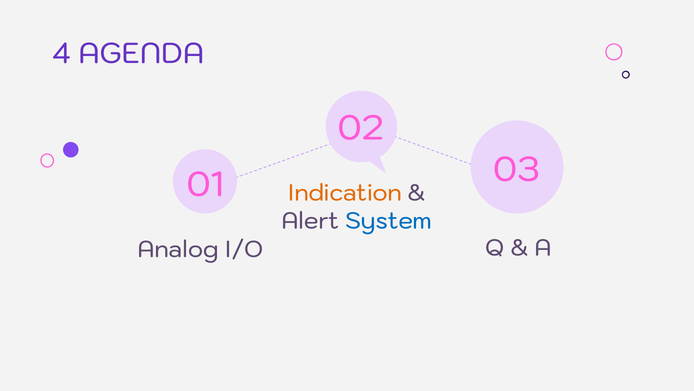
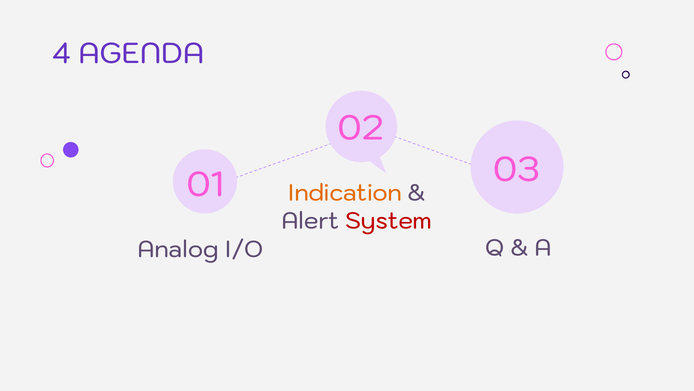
System colour: blue -> red (389, 221)
